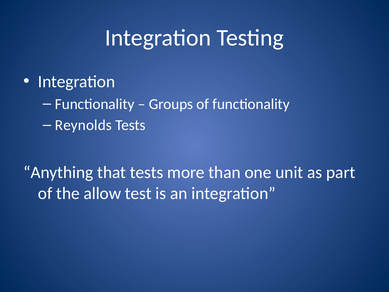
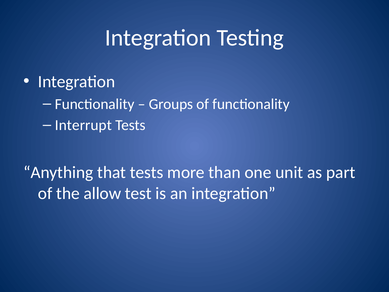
Reynolds: Reynolds -> Interrupt (83, 125)
